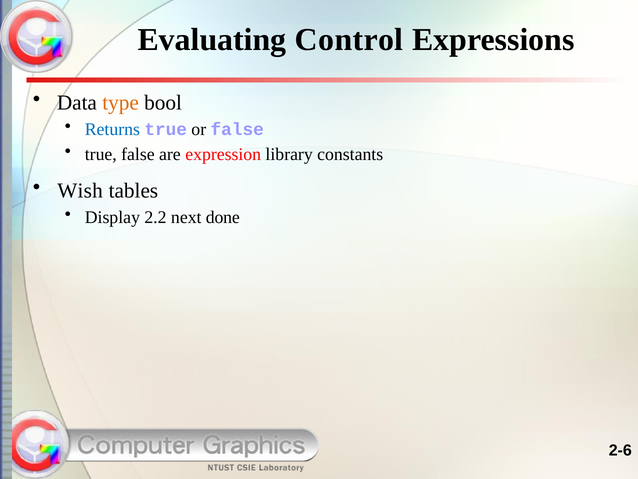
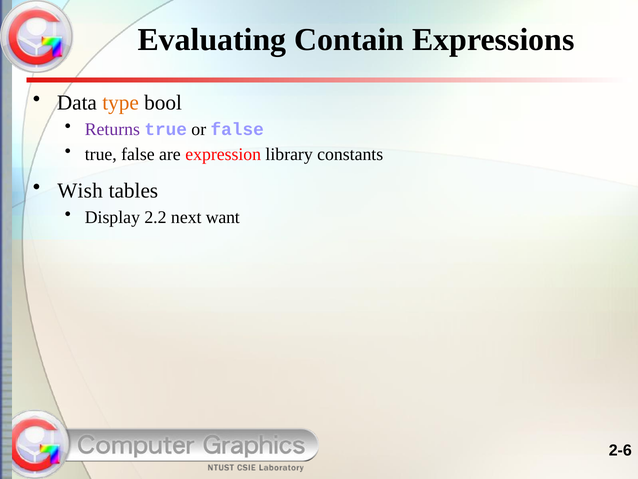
Control: Control -> Contain (349, 39)
Returns colour: blue -> purple (112, 129)
done: done -> want (223, 217)
